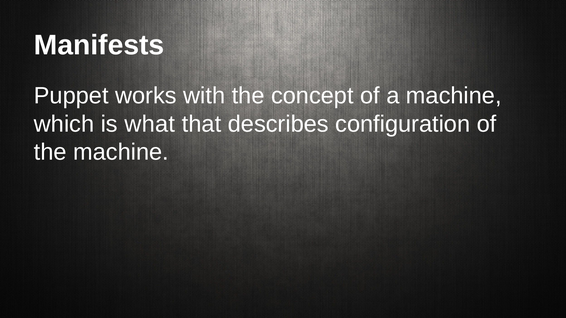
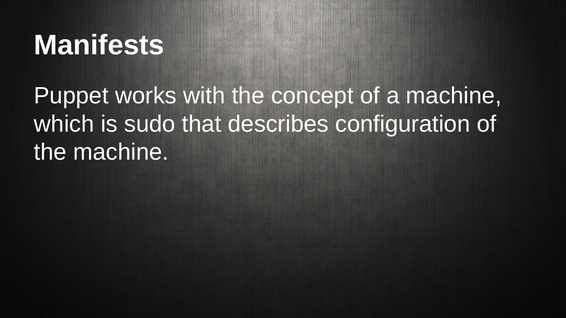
what: what -> sudo (150, 124)
